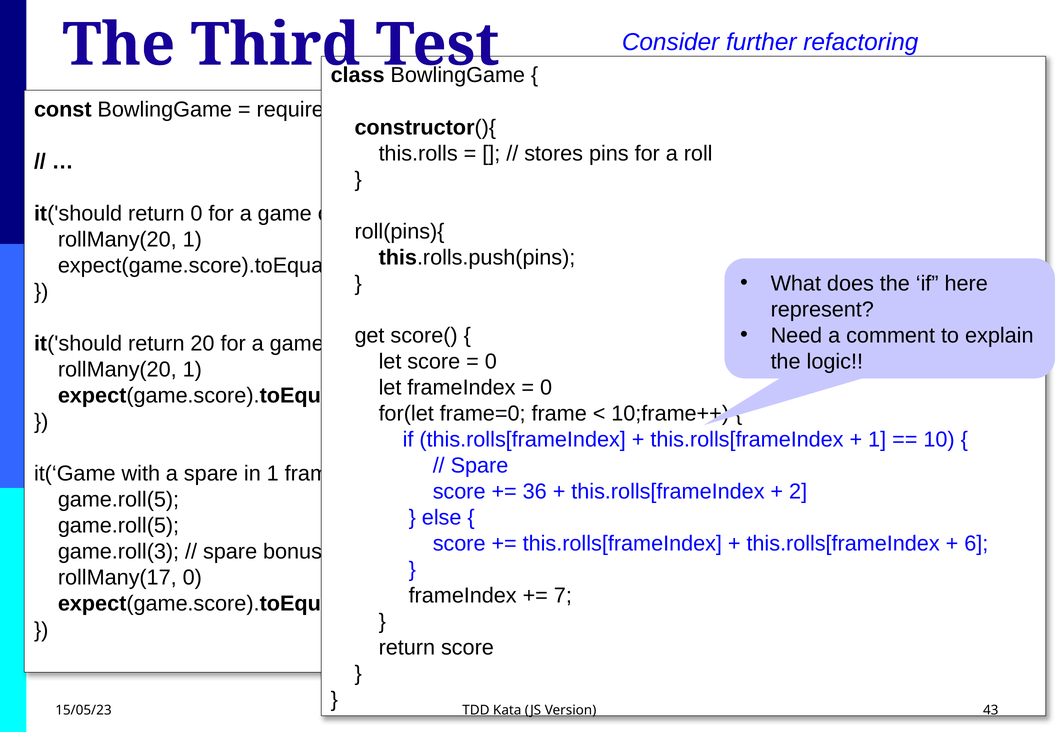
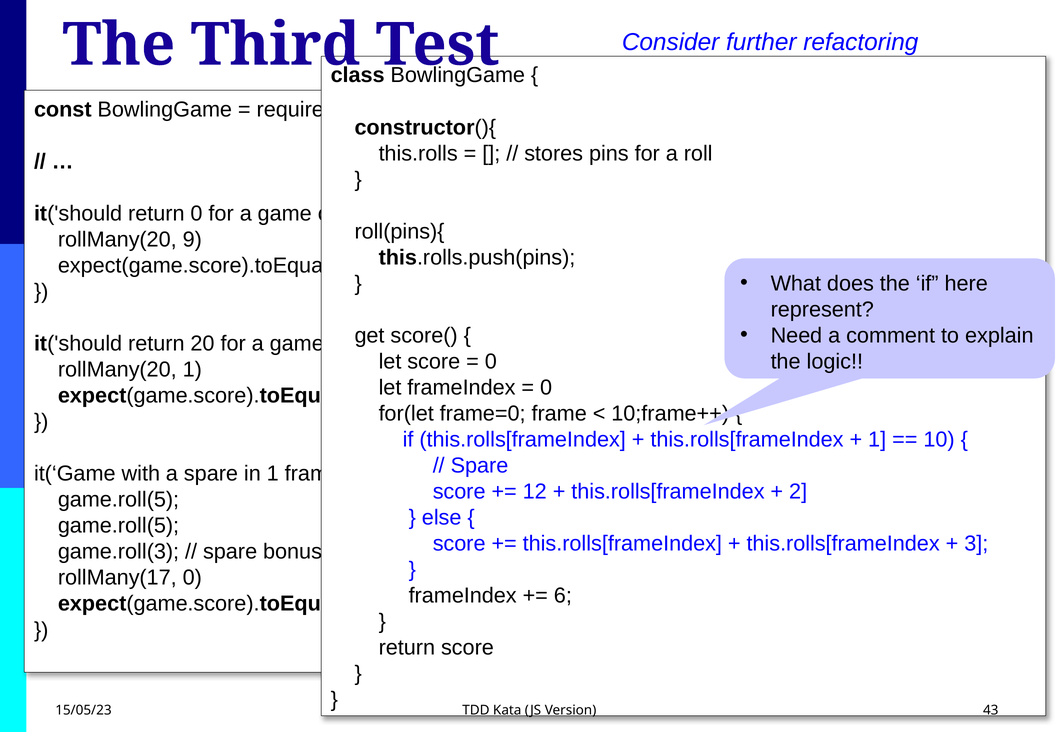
1: 1 -> 9 (192, 240)
36: 36 -> 12 (535, 491)
6: 6 -> 3 (976, 543)
7: 7 -> 6 (563, 595)
